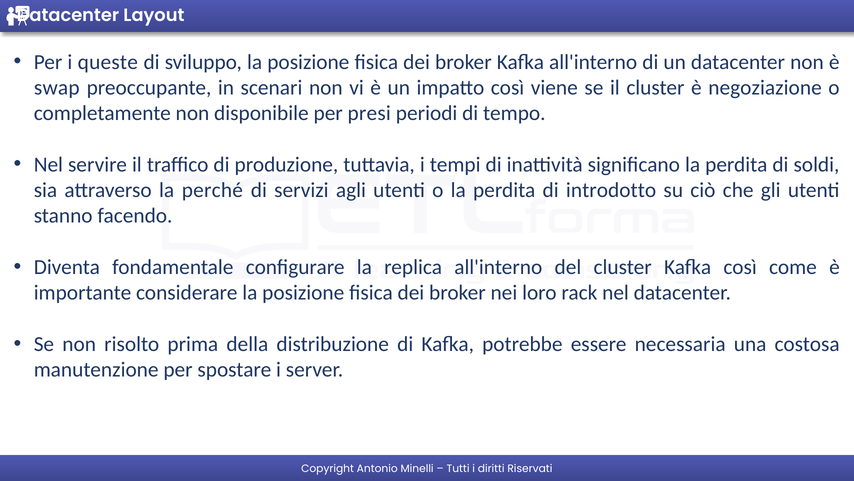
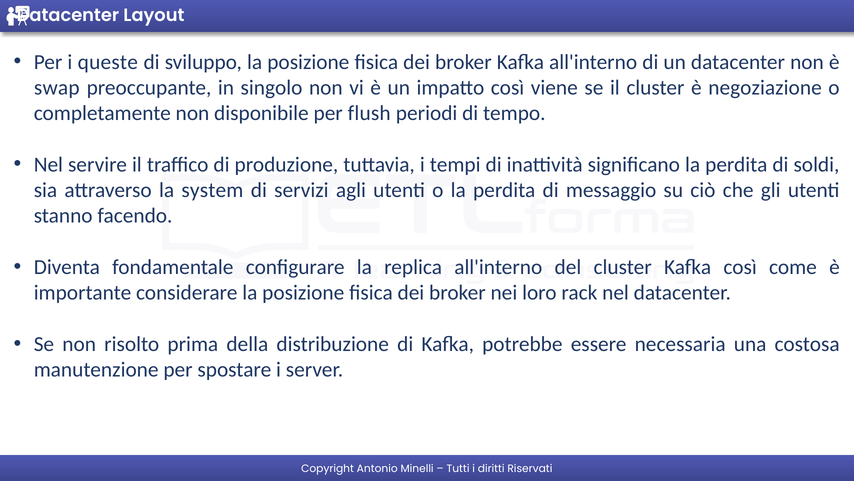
scenari: scenari -> singolo (272, 88)
presi: presi -> flush (369, 113)
perché: perché -> system (212, 190)
introdotto: introdotto -> messaggio (611, 190)
